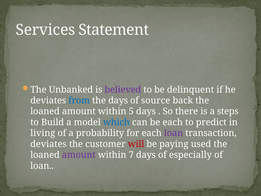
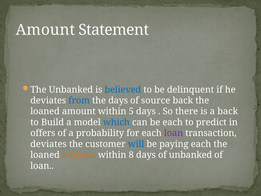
Services: Services -> Amount (45, 30)
believed colour: purple -> blue (123, 90)
a steps: steps -> back (228, 111)
living: living -> offers (43, 133)
will colour: red -> blue (136, 144)
paying used: used -> each (201, 144)
amount colour: purple -> orange (79, 155)
7: 7 -> 8 (131, 155)
of especially: especially -> unbanked (190, 155)
